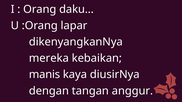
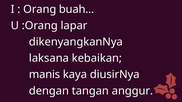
daku: daku -> buah (77, 9)
mereka: mereka -> laksana (49, 58)
